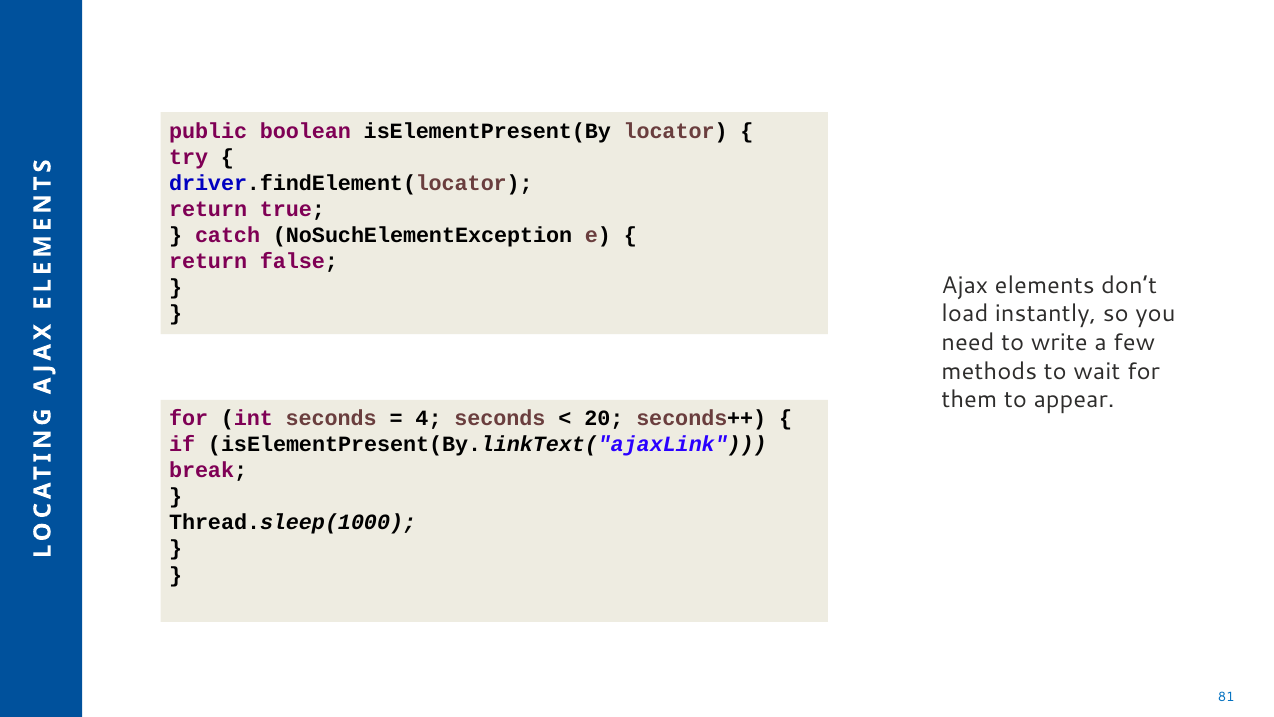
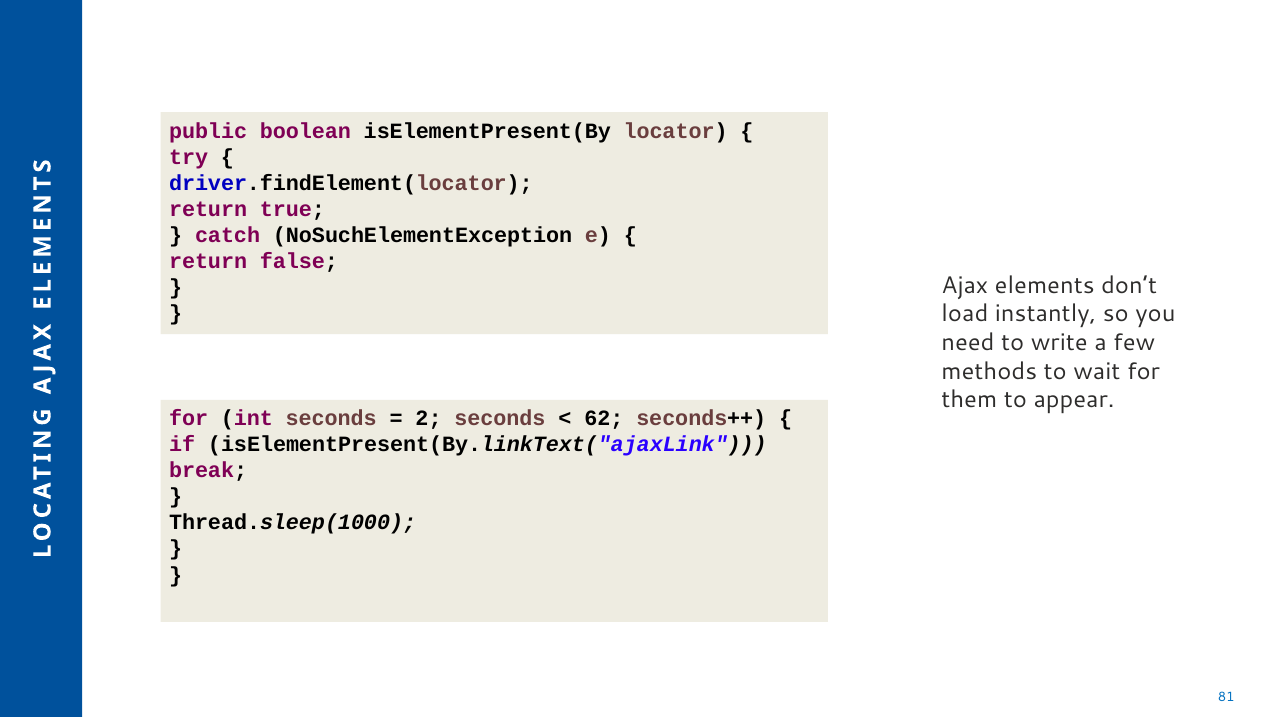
4: 4 -> 2 (429, 418)
20: 20 -> 62 (604, 418)
